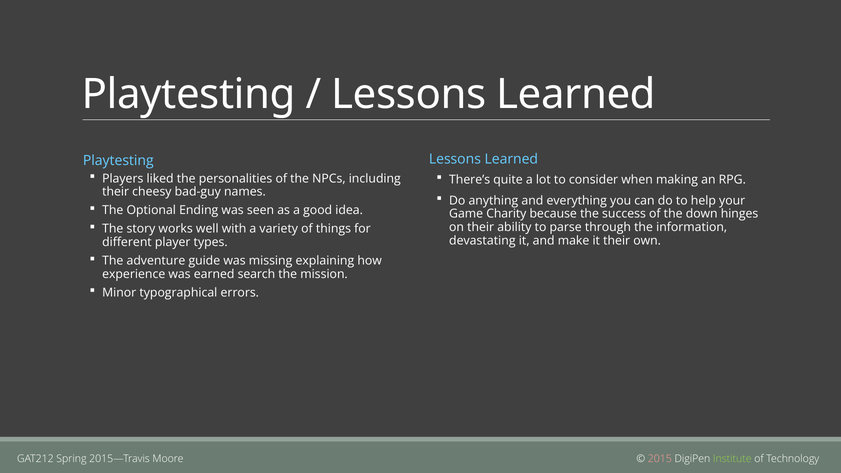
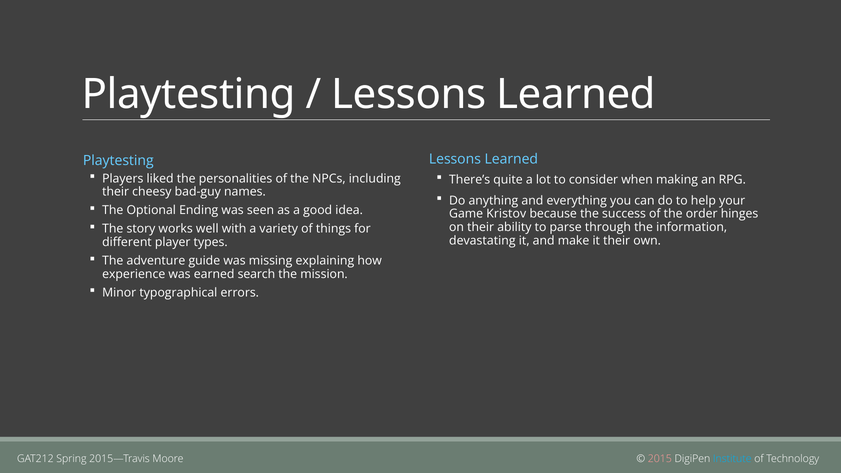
Charity: Charity -> Kristov (506, 214)
down: down -> order (702, 214)
Institute colour: light green -> light blue (732, 459)
